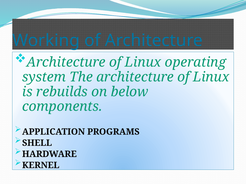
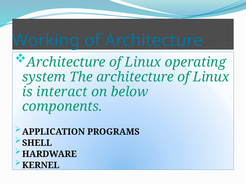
rebuilds: rebuilds -> interact (62, 92)
